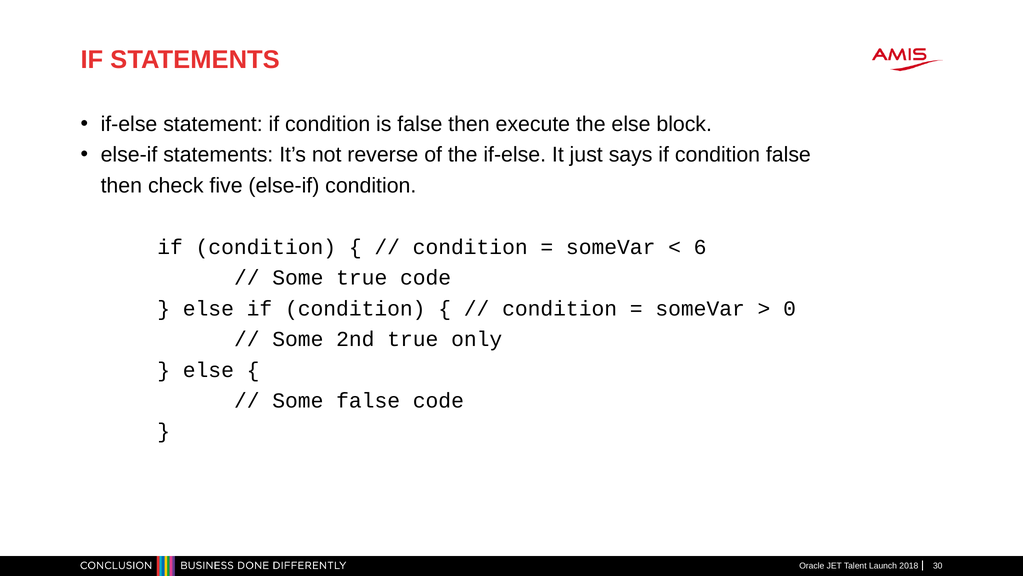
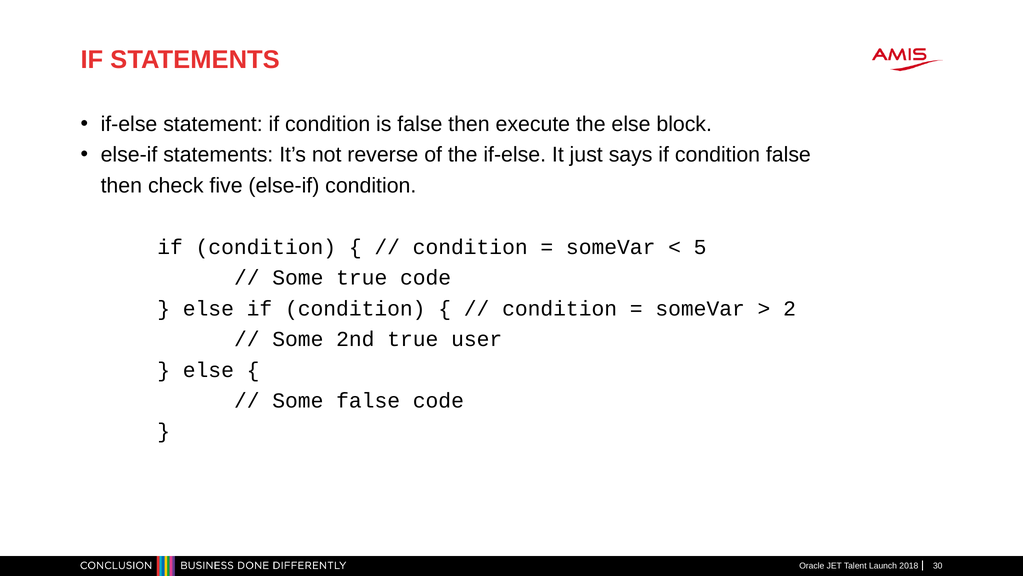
6: 6 -> 5 (700, 247)
0: 0 -> 2 (790, 308)
only: only -> user (477, 339)
